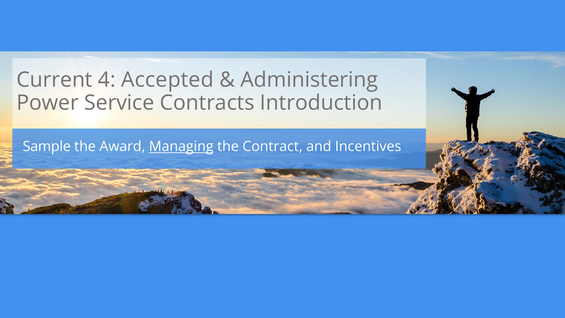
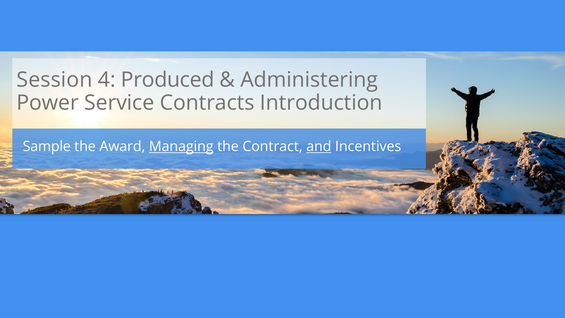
Current: Current -> Session (54, 80)
Accepted: Accepted -> Produced (168, 80)
and underline: none -> present (319, 147)
